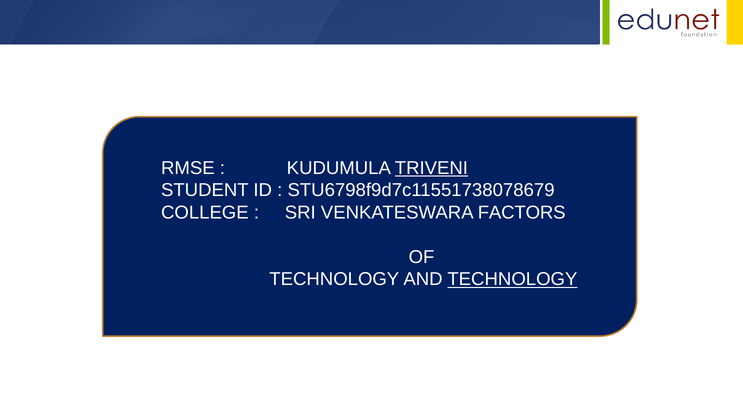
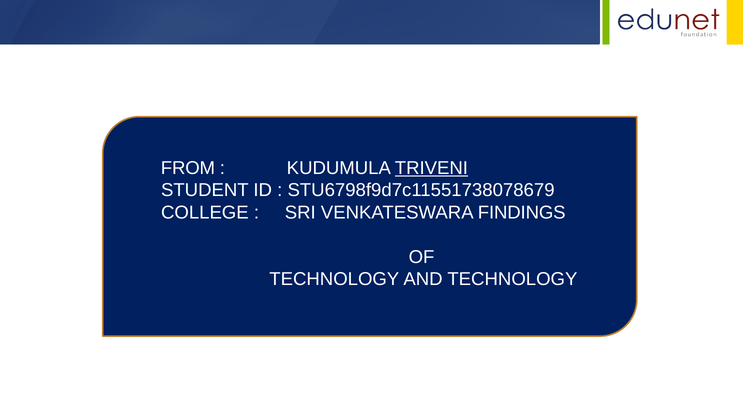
RMSE: RMSE -> FROM (188, 168)
FACTORS: FACTORS -> FINDINGS (522, 212)
TECHNOLOGY underline: present -> none (512, 279)
